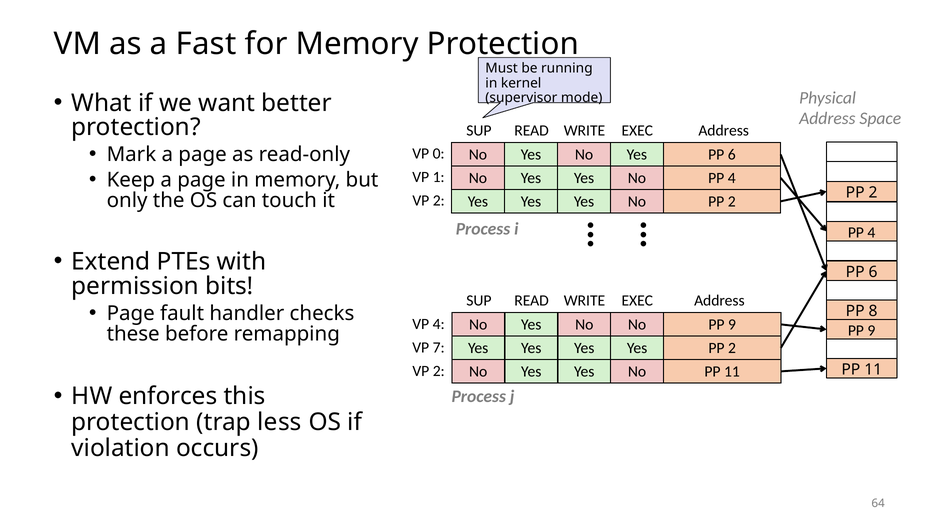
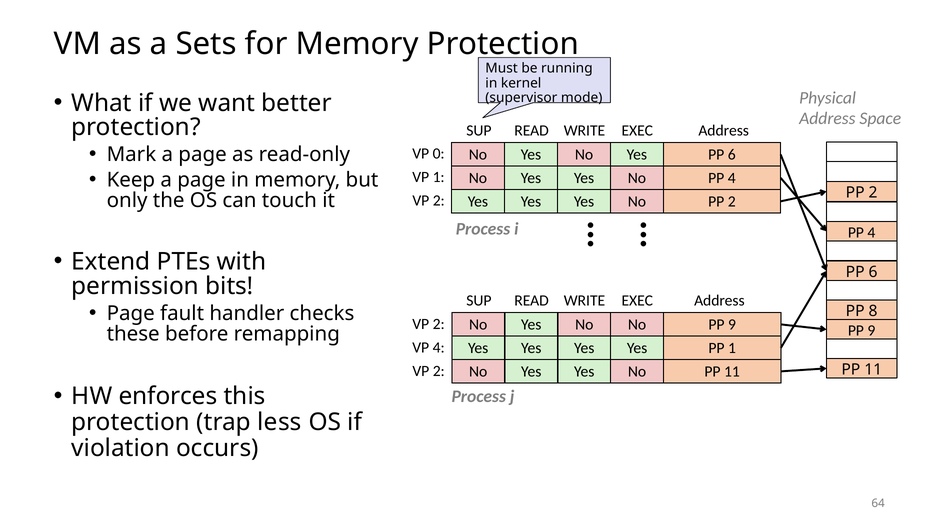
Fast: Fast -> Sets (206, 44)
4: 4 -> 2 (439, 324)
VP 7: 7 -> 4 (439, 348)
2: 2 -> 1 (732, 348)
